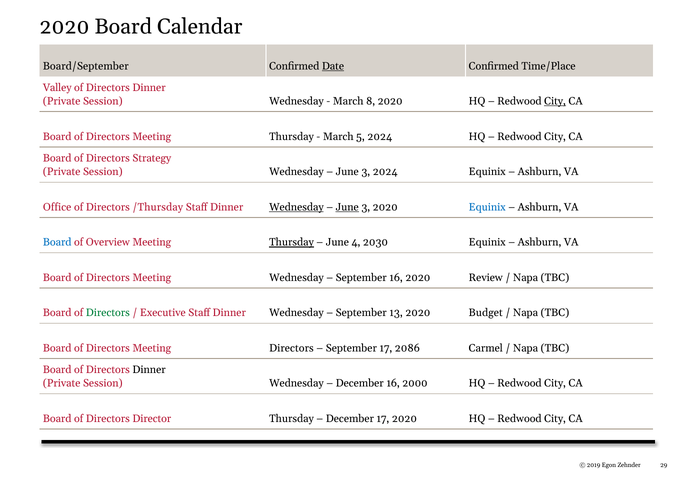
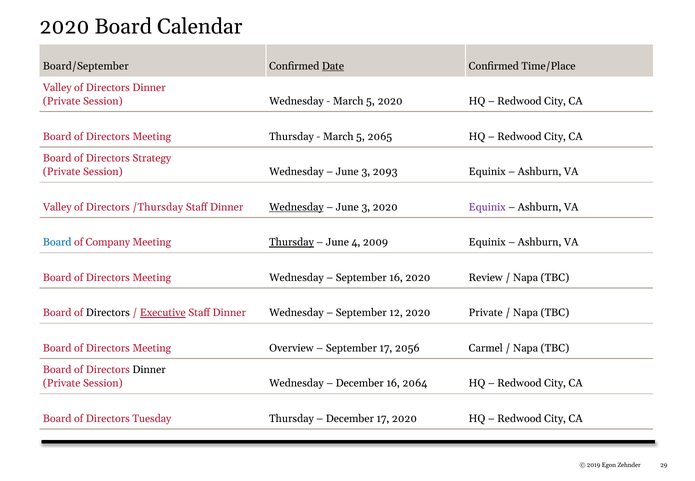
8: 8 -> 5 (370, 101)
City underline: present -> none (555, 101)
5 2024: 2024 -> 2065 (380, 137)
3 2024: 2024 -> 2093 (385, 172)
Office: Office -> Valley (57, 207)
June underline: present -> none (347, 207)
Equinix colour: blue -> purple (487, 207)
Overview: Overview -> Company (108, 242)
2030: 2030 -> 2009 (376, 242)
Directors colour: green -> black (108, 313)
Executive underline: none -> present (163, 313)
13: 13 -> 12 (396, 313)
2020 Budget: Budget -> Private (486, 313)
Meeting Directors: Directors -> Overview (291, 348)
2086: 2086 -> 2056 (407, 348)
2000: 2000 -> 2064 (415, 384)
Director: Director -> Tuesday (152, 419)
